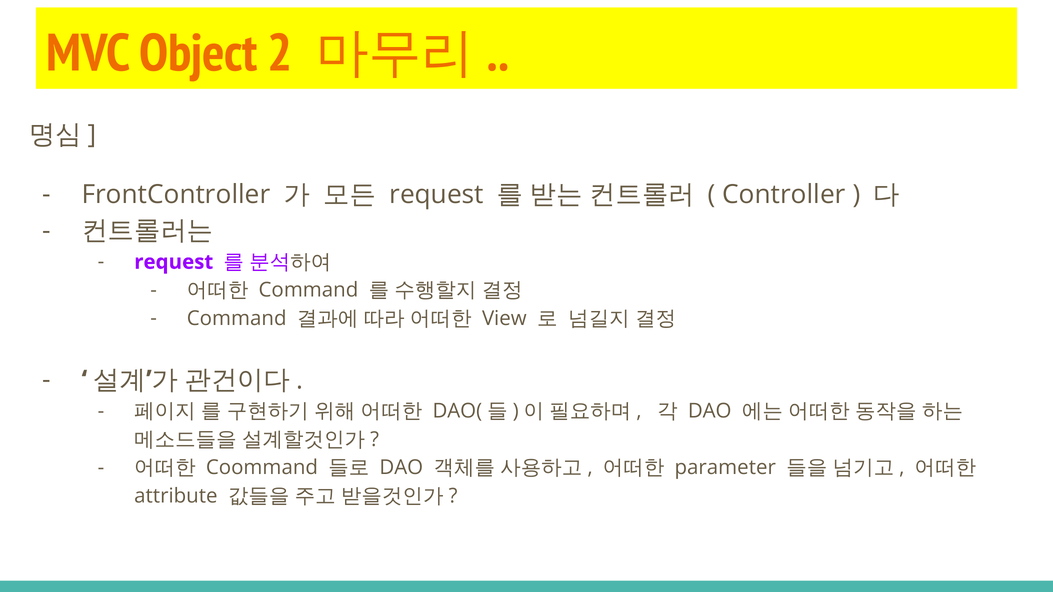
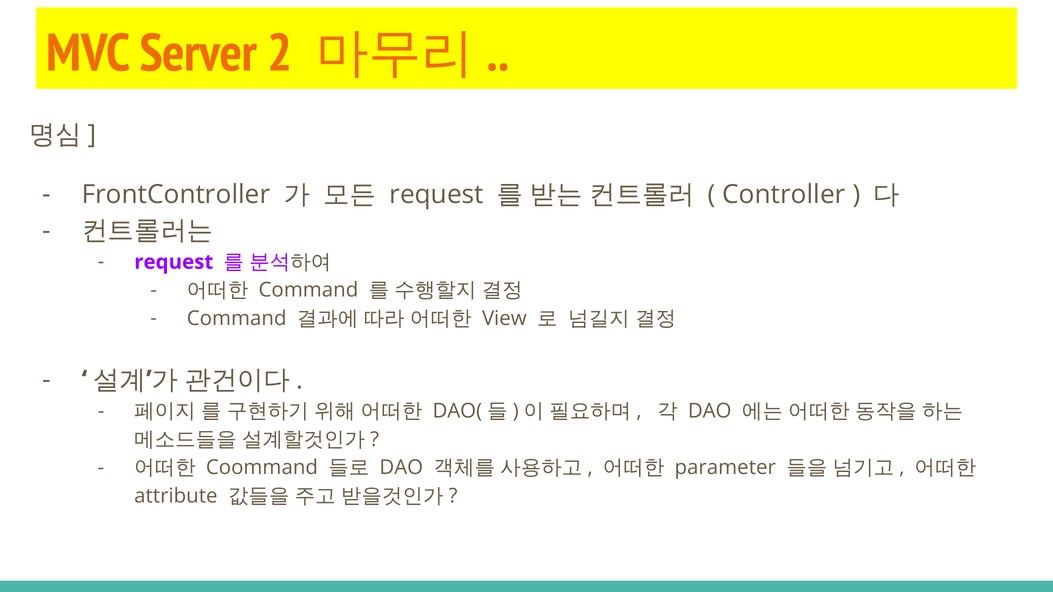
Object: Object -> Server (198, 53)
